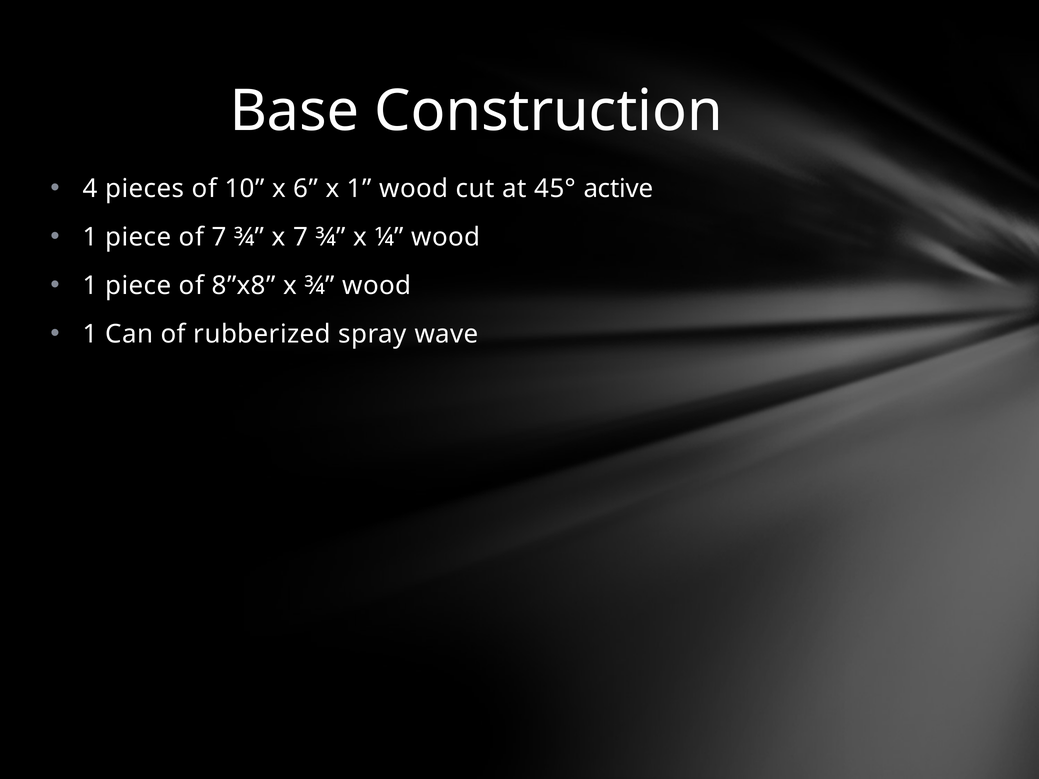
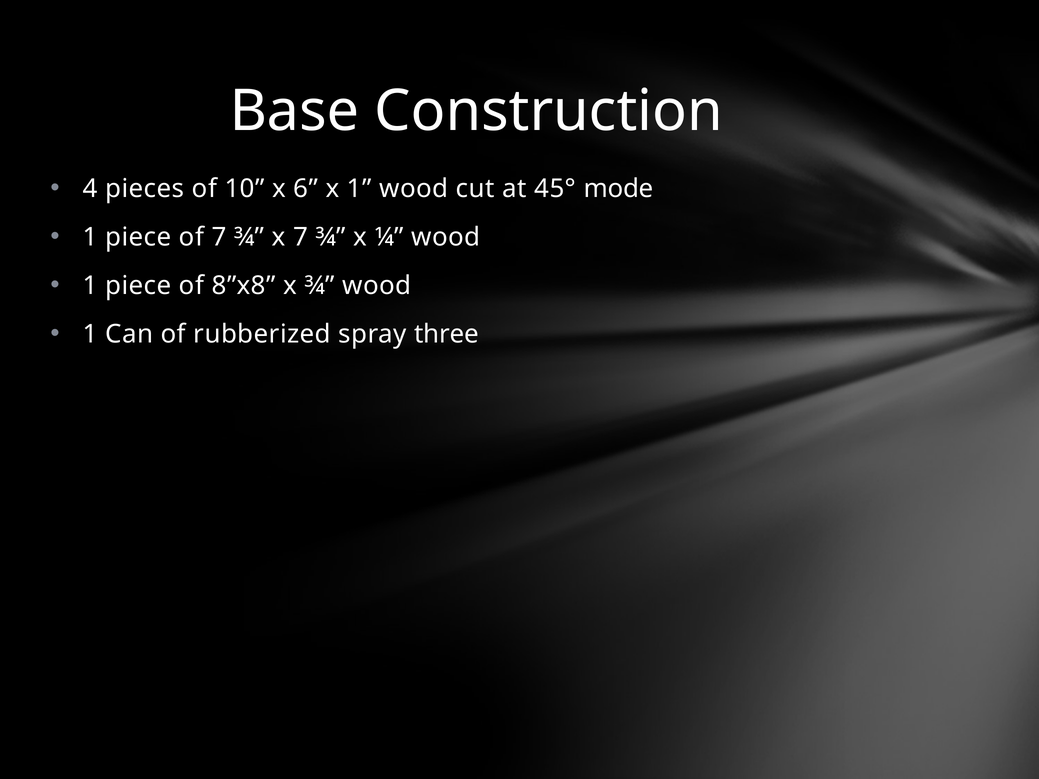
active: active -> mode (618, 189)
wave: wave -> three (447, 334)
